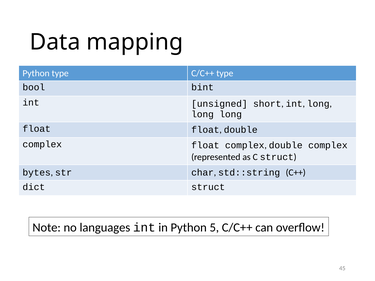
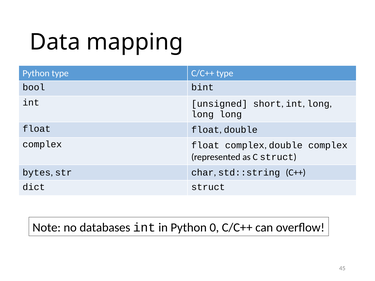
languages: languages -> databases (105, 228)
5: 5 -> 0 (214, 228)
